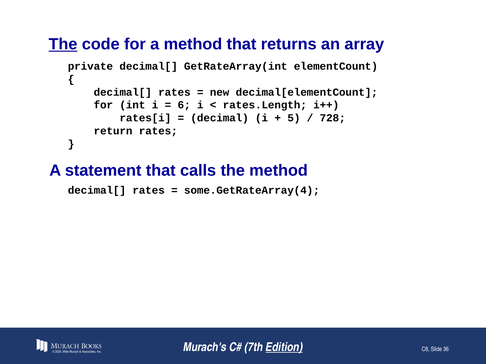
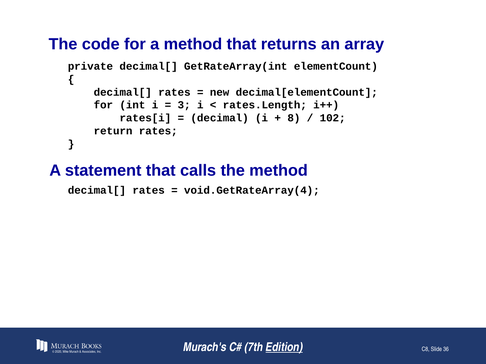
The underline: present -> none (63, 44)
6: 6 -> 3 (184, 105)
5: 5 -> 8 (294, 118)
728: 728 -> 102 (333, 118)
some.GetRateArray(4: some.GetRateArray(4 -> void.GetRateArray(4 (252, 191)
